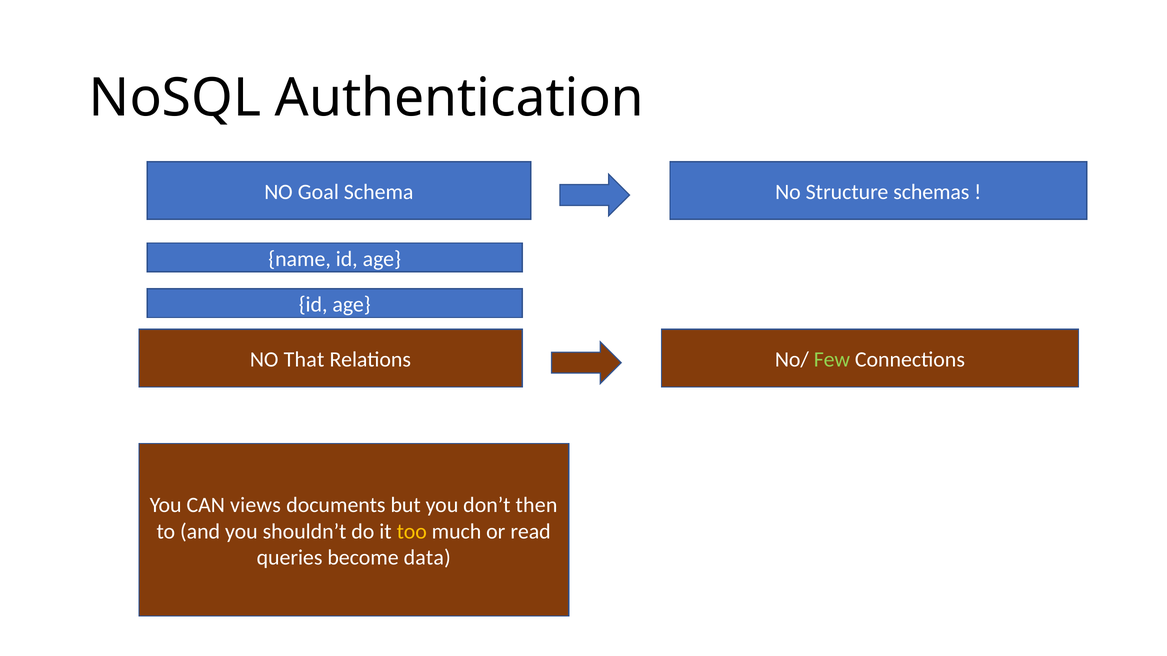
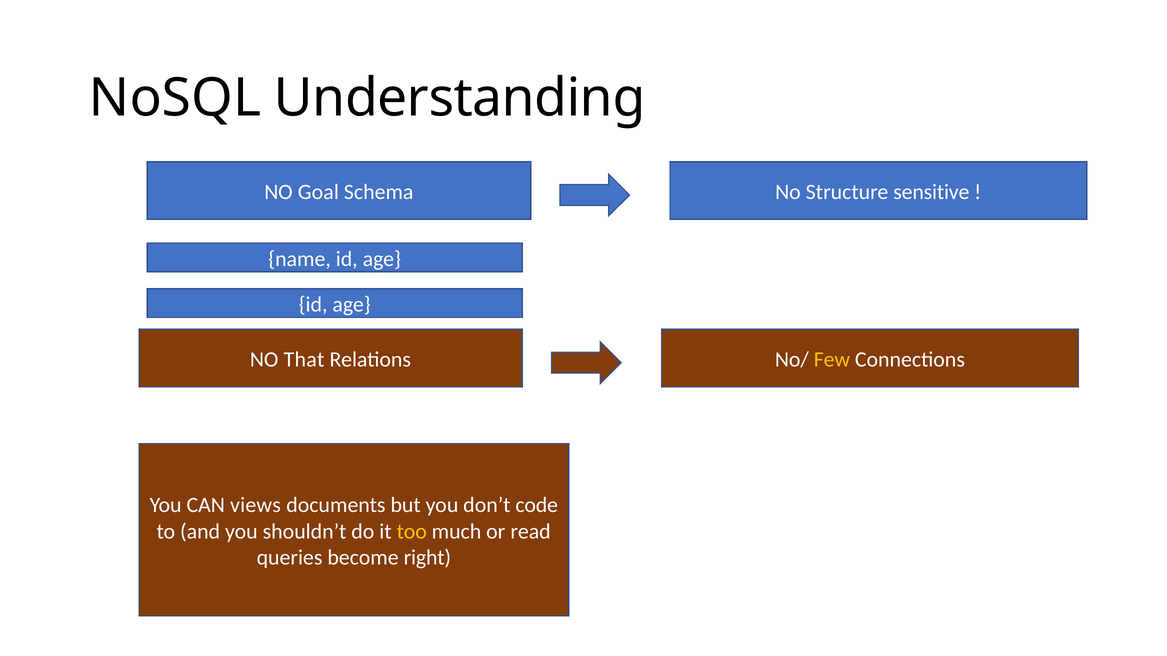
Authentication: Authentication -> Understanding (460, 98)
schemas: schemas -> sensitive (931, 192)
Few colour: light green -> yellow (832, 360)
then: then -> code (537, 505)
data: data -> right (427, 558)
